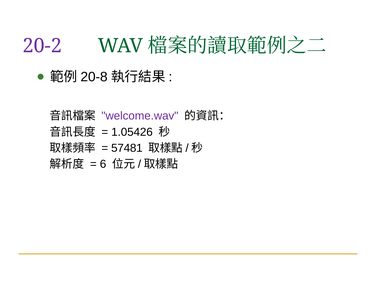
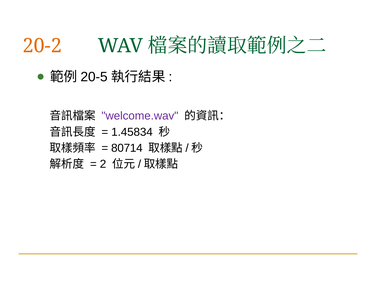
20-2 colour: purple -> orange (42, 46)
20-8: 20-8 -> 20-5 (94, 77)
1.05426: 1.05426 -> 1.45834 (132, 132)
57481: 57481 -> 80714 (127, 148)
6: 6 -> 2 (103, 164)
